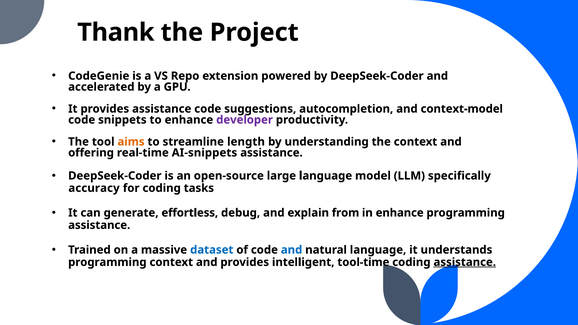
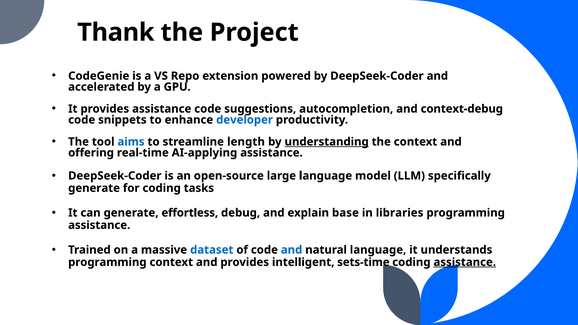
context-model: context-model -> context-debug (462, 109)
developer colour: purple -> blue (245, 120)
aims colour: orange -> blue (131, 142)
understanding underline: none -> present (327, 142)
AI-snippets: AI-snippets -> AI-applying (204, 153)
accuracy: accuracy -> generate (94, 188)
from: from -> base (345, 213)
in enhance: enhance -> libraries (400, 213)
tool-time: tool-time -> sets-time (363, 262)
